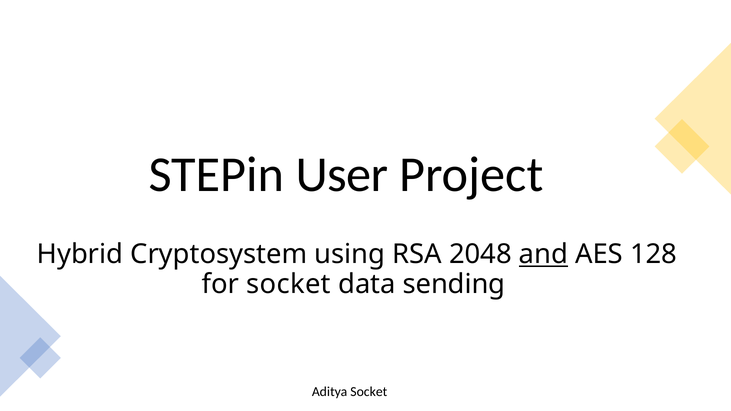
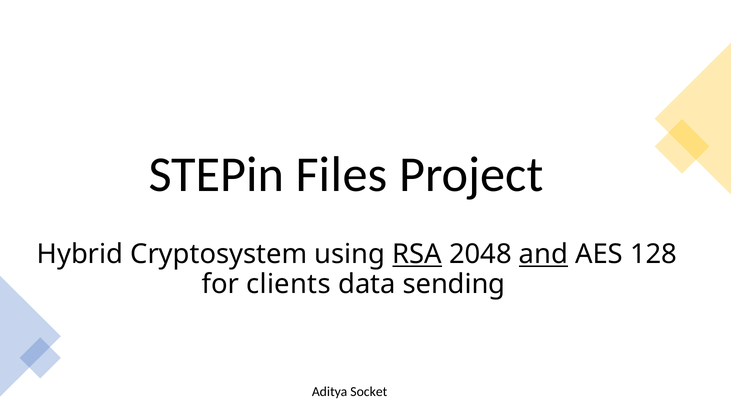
User: User -> Files (342, 175)
RSA underline: none -> present (417, 255)
for socket: socket -> clients (289, 284)
